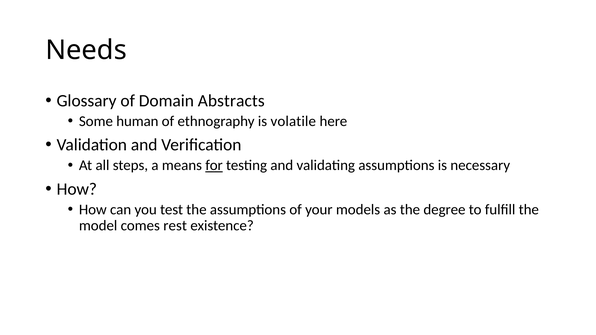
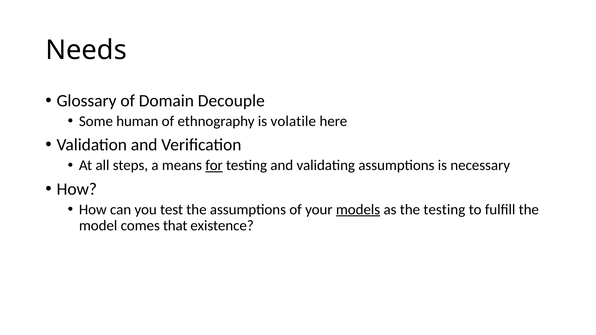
Abstracts: Abstracts -> Decouple (231, 101)
models underline: none -> present (358, 210)
the degree: degree -> testing (444, 210)
rest: rest -> that (175, 226)
